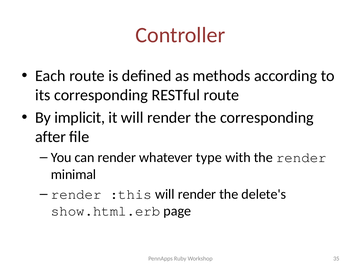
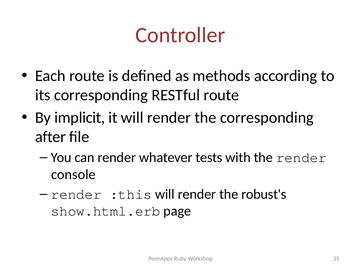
type: type -> tests (209, 157)
minimal: minimal -> console (73, 174)
delete's: delete's -> robust's (264, 194)
